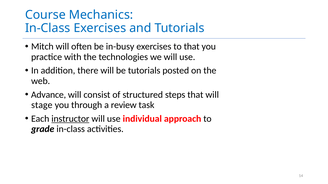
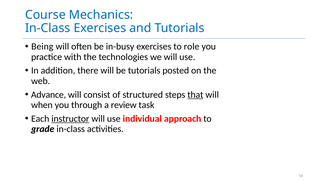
Mitch: Mitch -> Being (42, 47)
to that: that -> role (192, 47)
that underline: none -> present (195, 95)
stage: stage -> when (42, 105)
